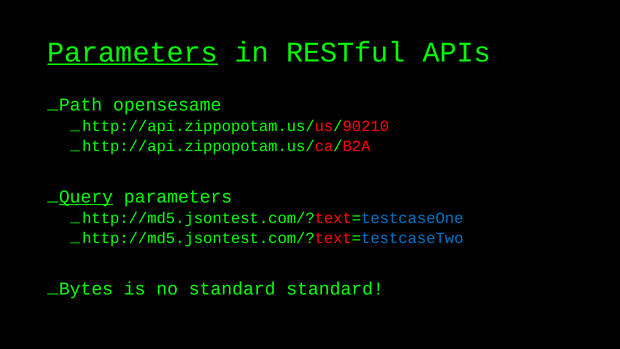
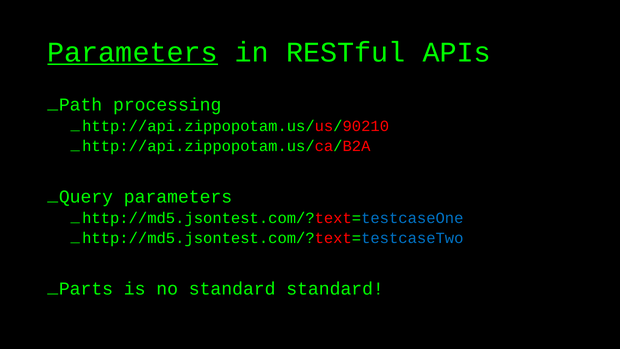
opensesame: opensesame -> processing (167, 105)
Query underline: present -> none (86, 197)
Bytes: Bytes -> Parts (86, 289)
